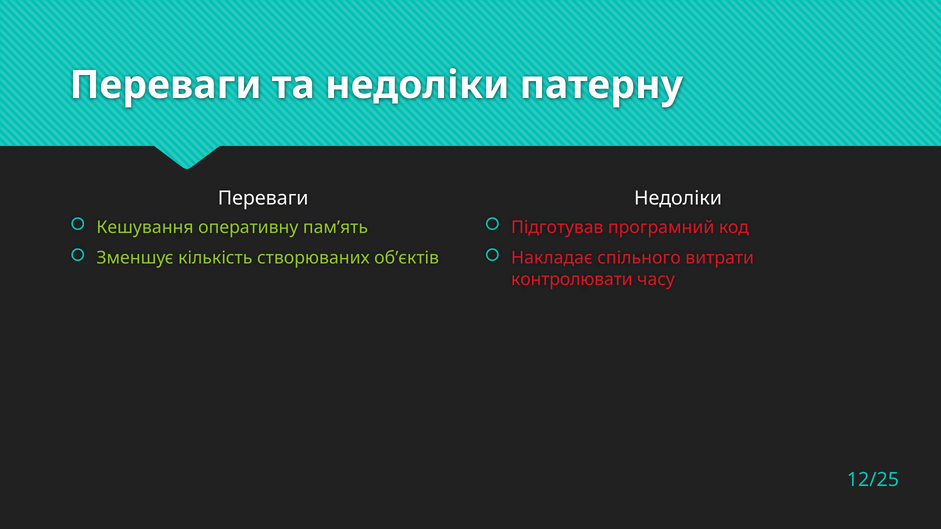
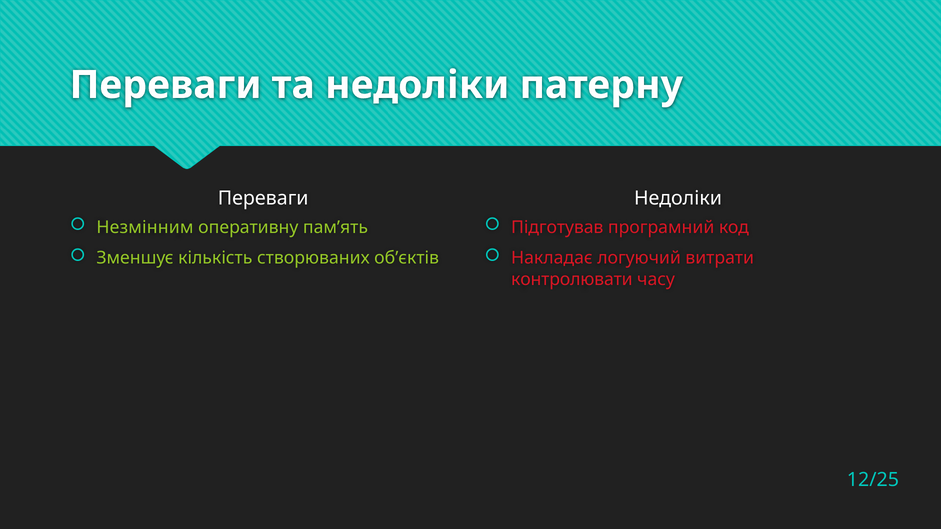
Кешування: Кешування -> Незмінним (145, 228)
спільного: спільного -> логуючий (639, 258)
